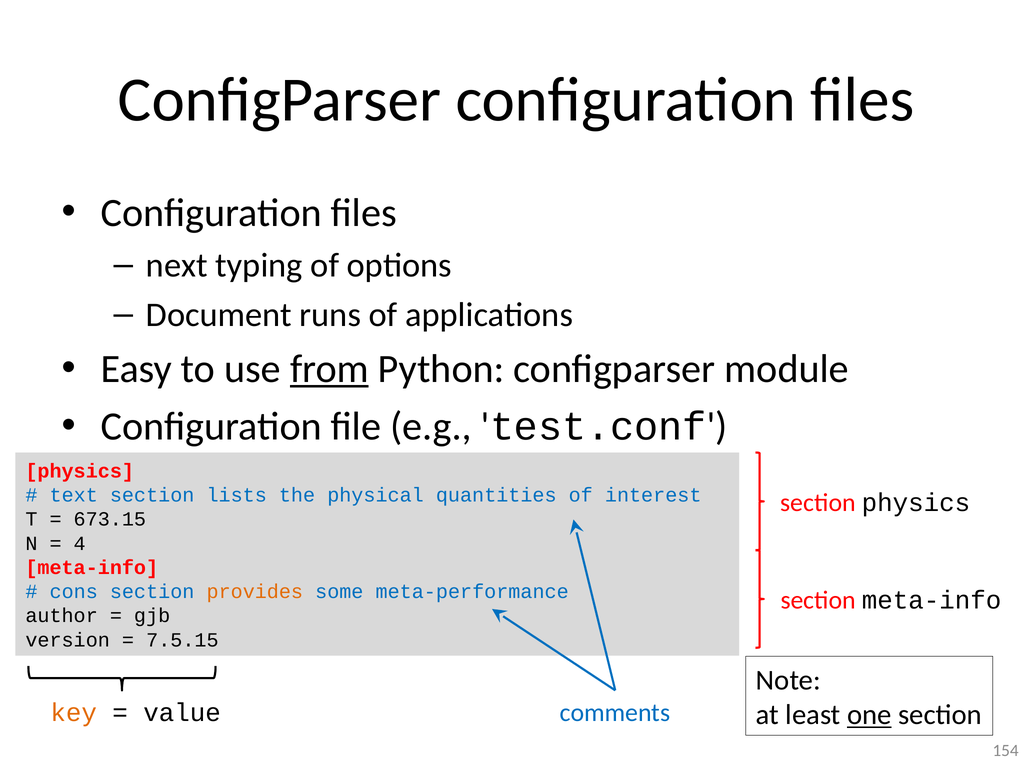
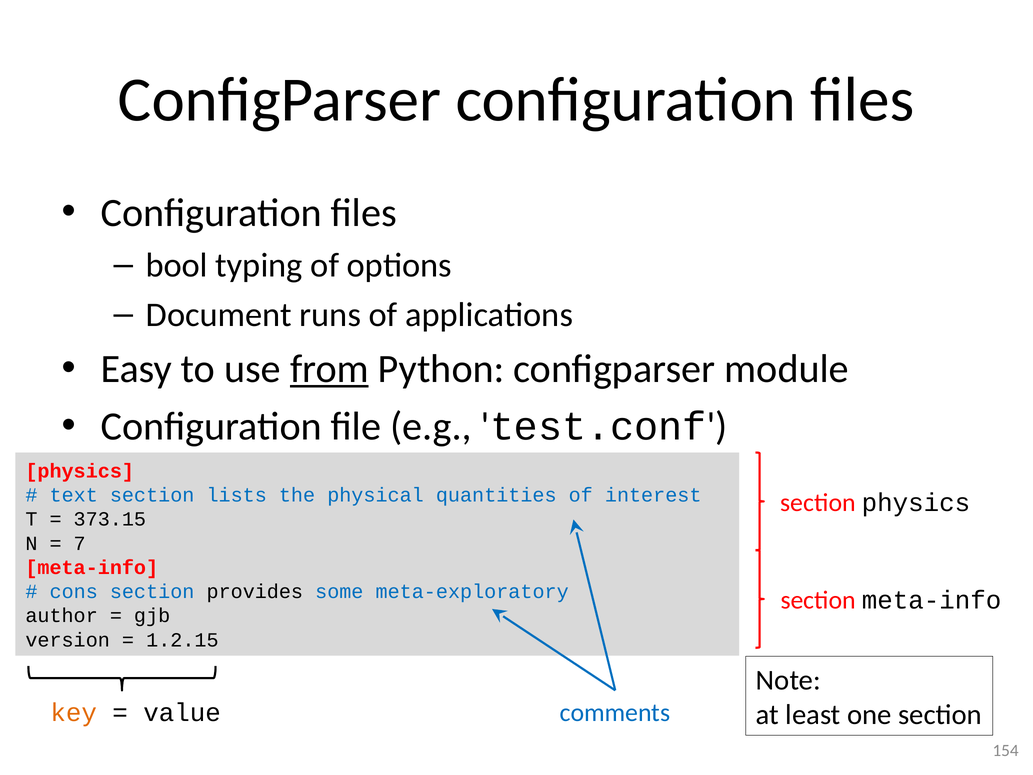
next: next -> bool (177, 265)
673.15: 673.15 -> 373.15 (110, 519)
4: 4 -> 7 (80, 543)
provides colour: orange -> black (255, 592)
meta-performance: meta-performance -> meta-exploratory (472, 592)
7.5.15: 7.5.15 -> 1.2.15 (182, 640)
one underline: present -> none (869, 715)
